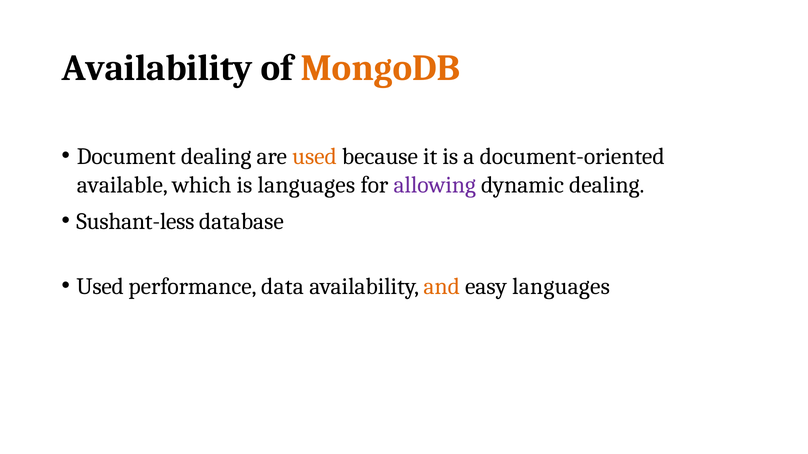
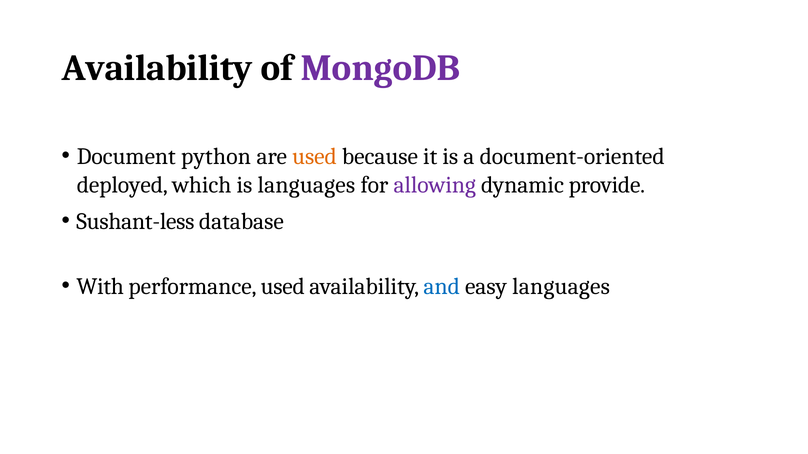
MongoDB colour: orange -> purple (380, 68)
Document dealing: dealing -> python (216, 157)
available: available -> deployed (122, 185)
dynamic dealing: dealing -> provide (607, 185)
Used: Used -> With (100, 287)
performance data: data -> used (283, 287)
and colour: orange -> blue (442, 287)
